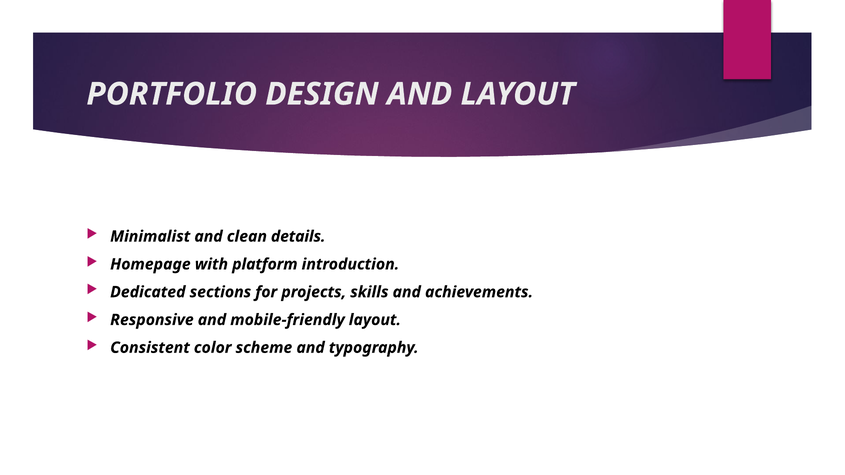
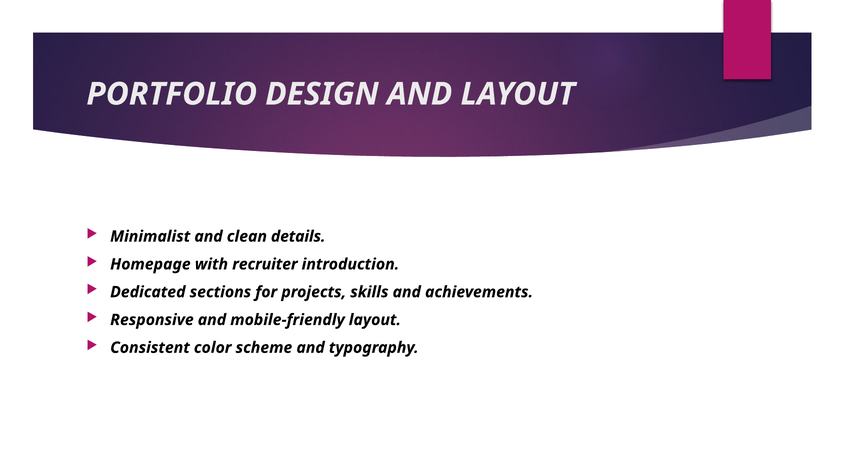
platform: platform -> recruiter (265, 264)
